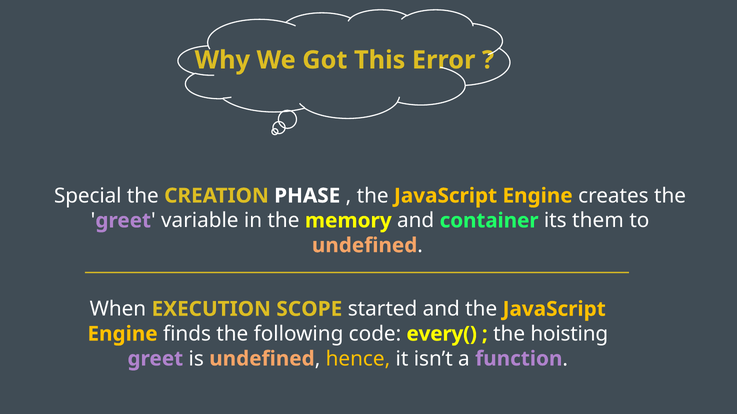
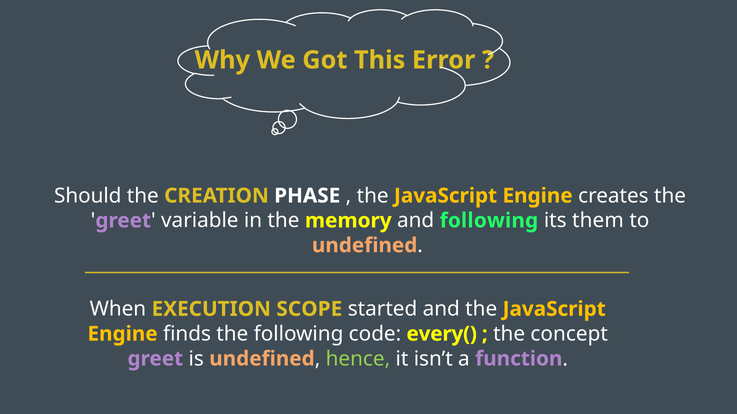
Special: Special -> Should (88, 196)
and container: container -> following (489, 221)
hoisting: hoisting -> concept (569, 334)
hence colour: yellow -> light green (358, 359)
